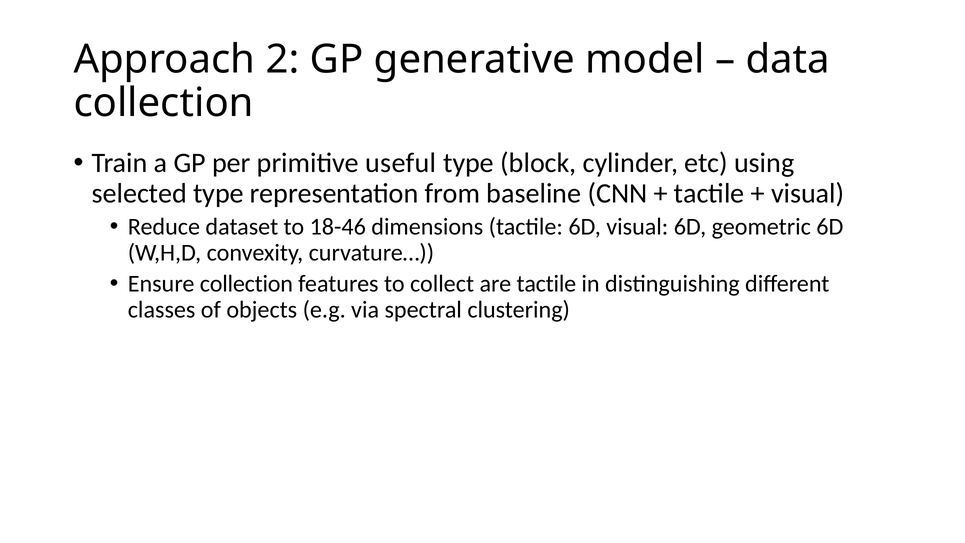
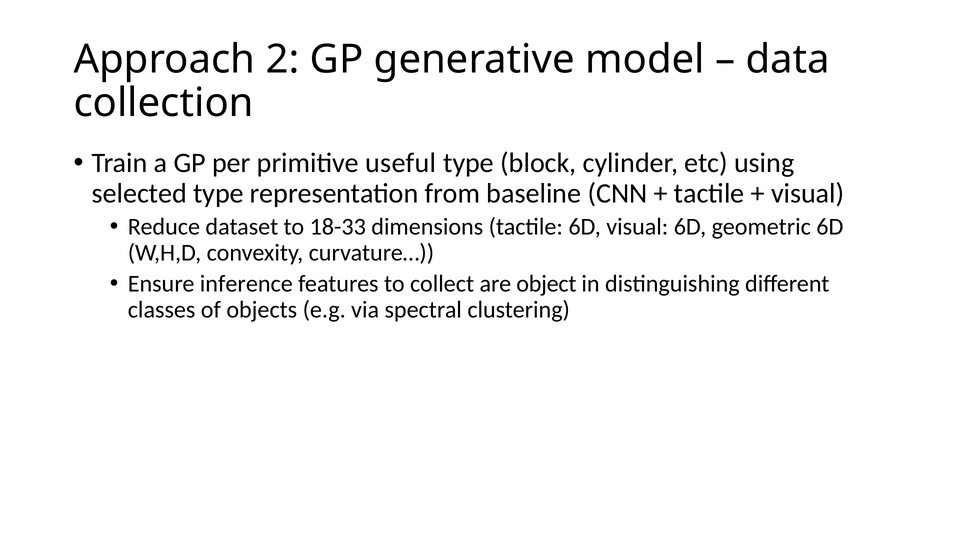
18-46: 18-46 -> 18-33 (338, 227)
Ensure collection: collection -> inference (246, 284)
are tactile: tactile -> object (546, 284)
